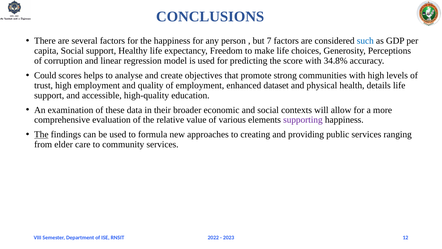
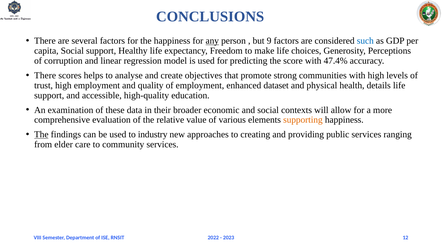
any underline: none -> present (212, 41)
7: 7 -> 9 (269, 41)
34.8%: 34.8% -> 47.4% (336, 61)
Could: Could -> There (45, 75)
supporting colour: purple -> orange (303, 120)
formula: formula -> industry (153, 134)
